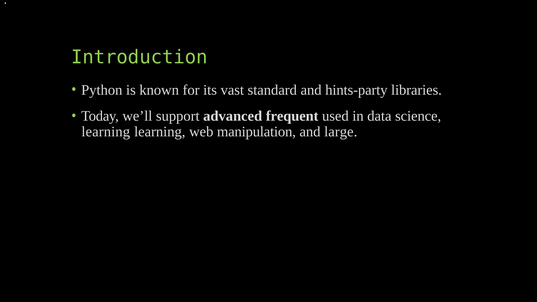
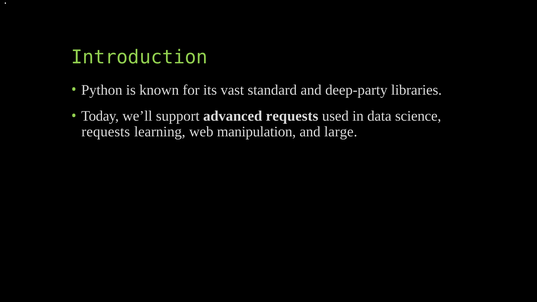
hints-party: hints-party -> deep-party (356, 90)
advanced frequent: frequent -> requests (292, 116)
learning: learning -> requests (106, 132)
